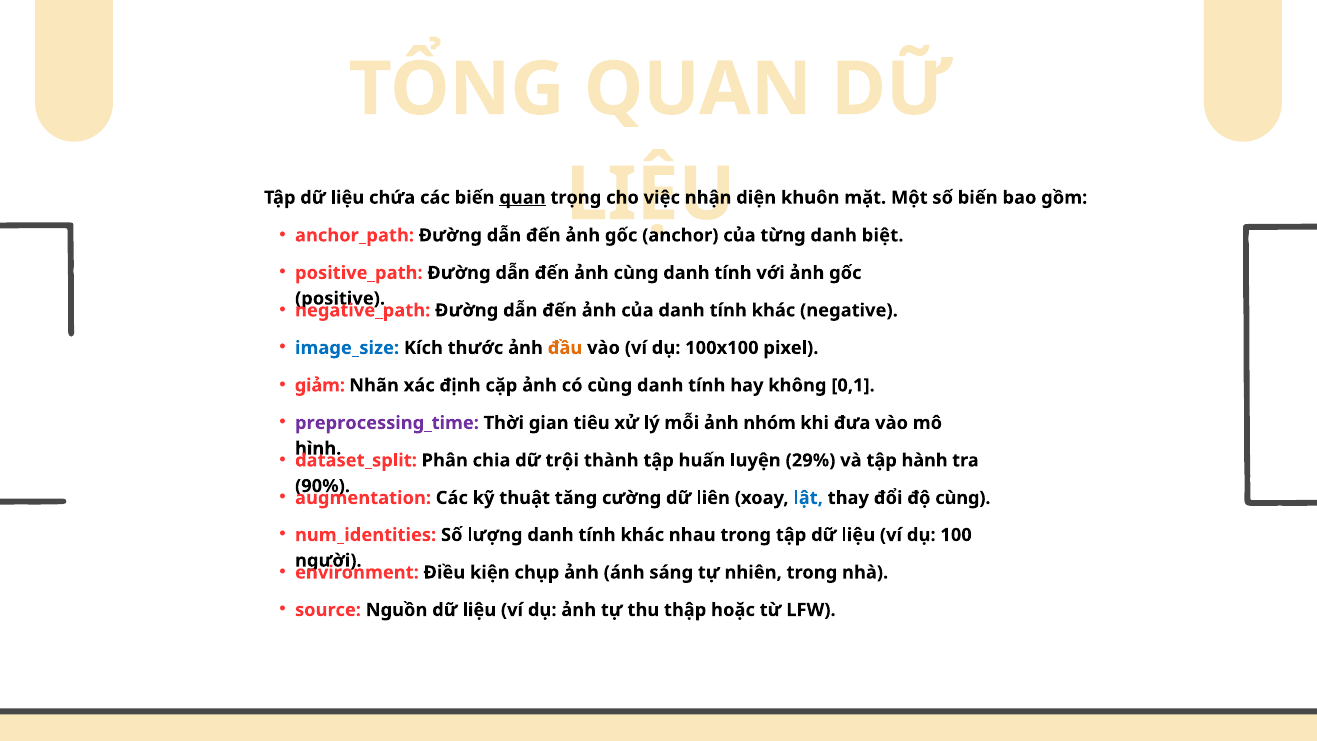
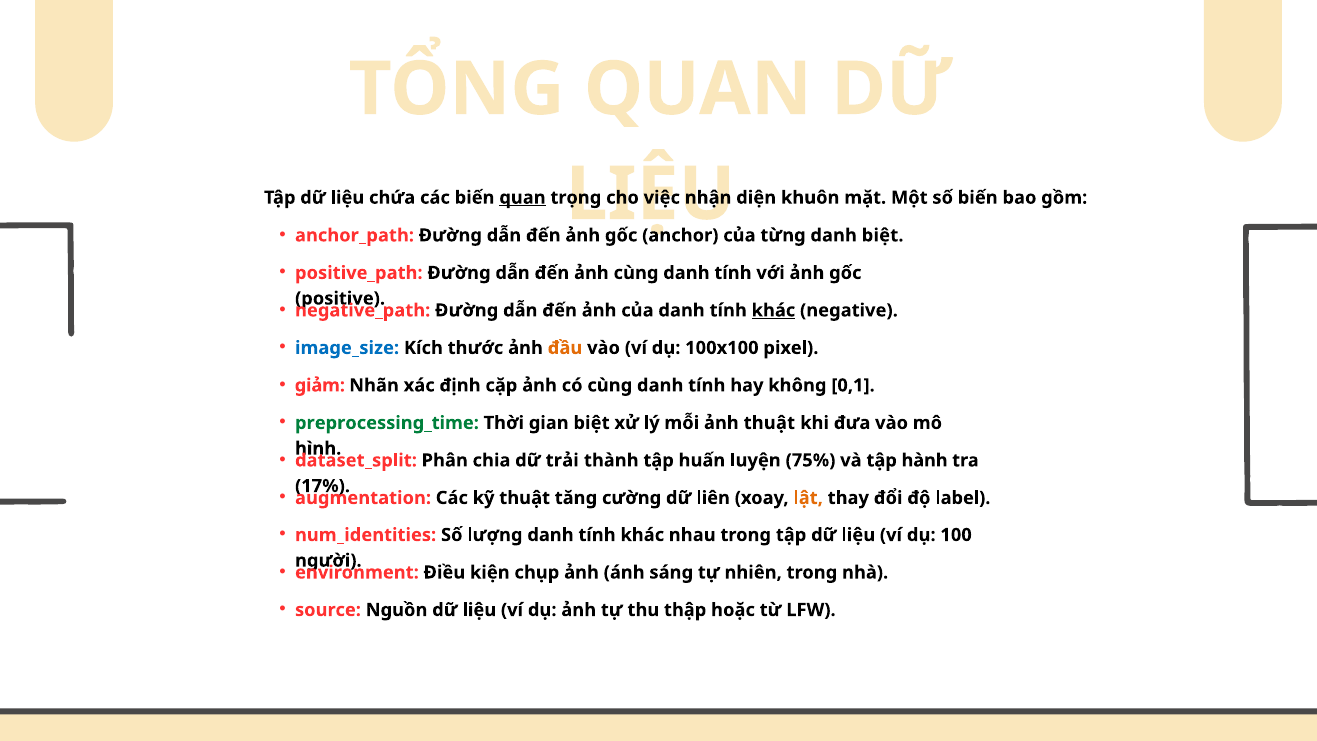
khác underline: none -> present (773, 310)
preprocessing_time colour: purple -> green (387, 423)
gian tiêu: tiêu -> biệt (592, 423)
ảnh nhóm: nhóm -> thuật (769, 423)
trội: trội -> trải (562, 460)
29%: 29% -> 75% (811, 460)
90%: 90% -> 17% (323, 486)
lật colour: blue -> orange (808, 498)
độ cùng: cùng -> label (963, 498)
